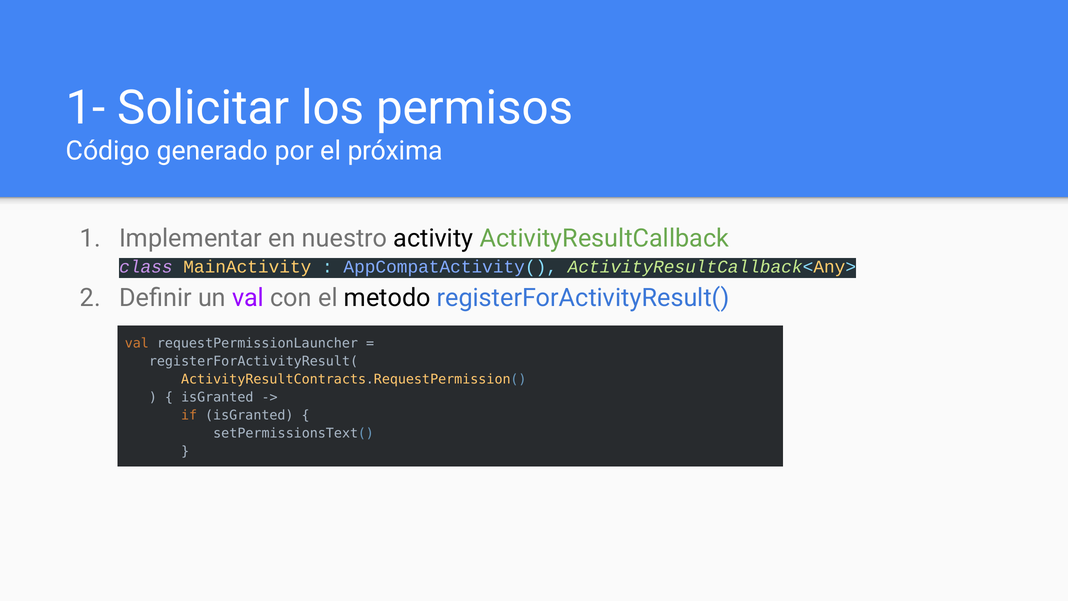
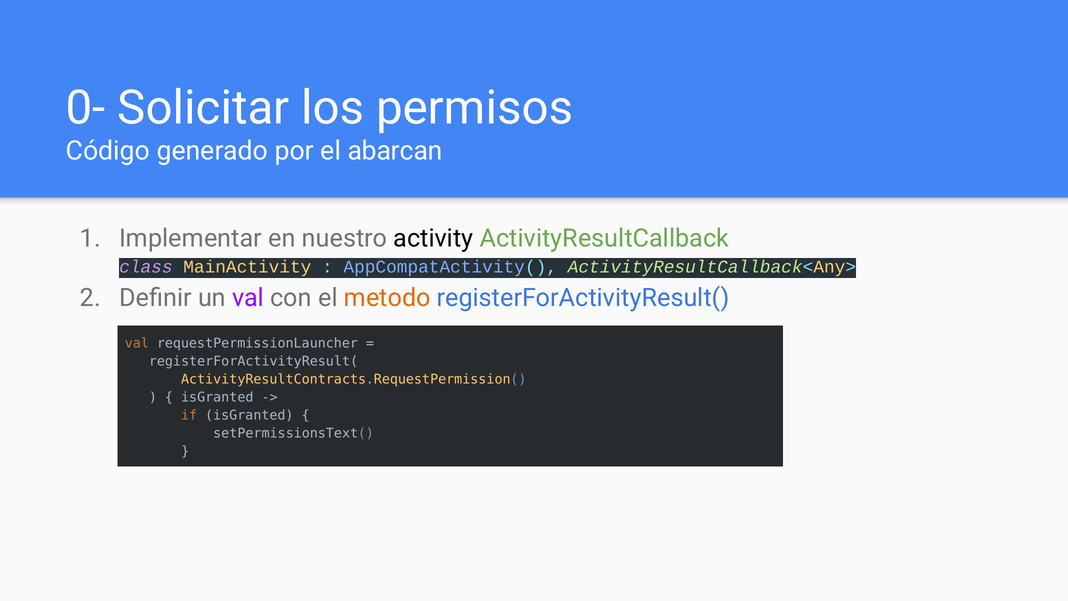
1-: 1- -> 0- (86, 108)
próxima: próxima -> abarcan (395, 151)
metodo colour: black -> orange (387, 298)
